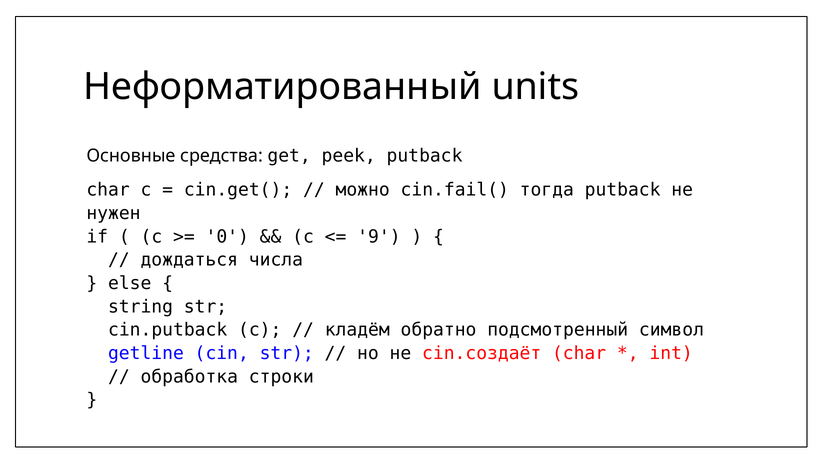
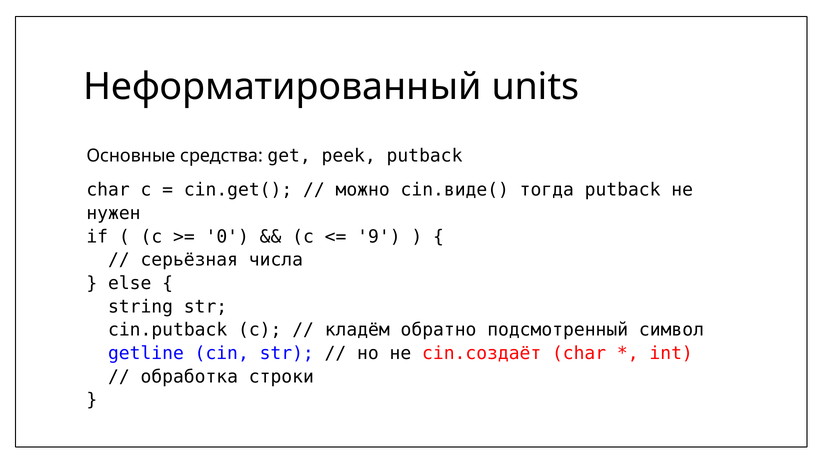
cin.fail(: cin.fail( -> cin.виде( (455, 190)
дождаться: дождаться -> серьёзная (189, 260)
